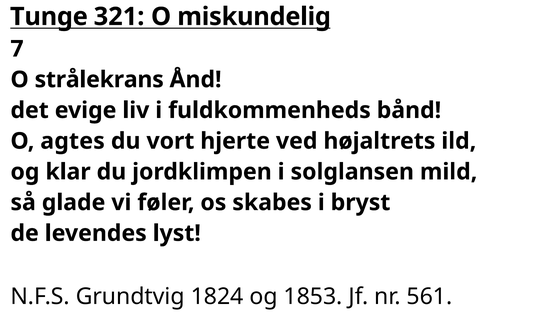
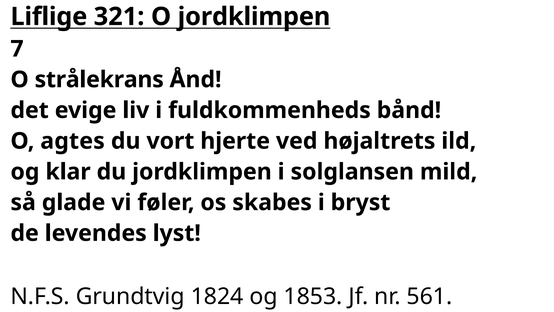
Tunge: Tunge -> Liflige (49, 17)
O miskundelig: miskundelig -> jordklimpen (254, 17)
